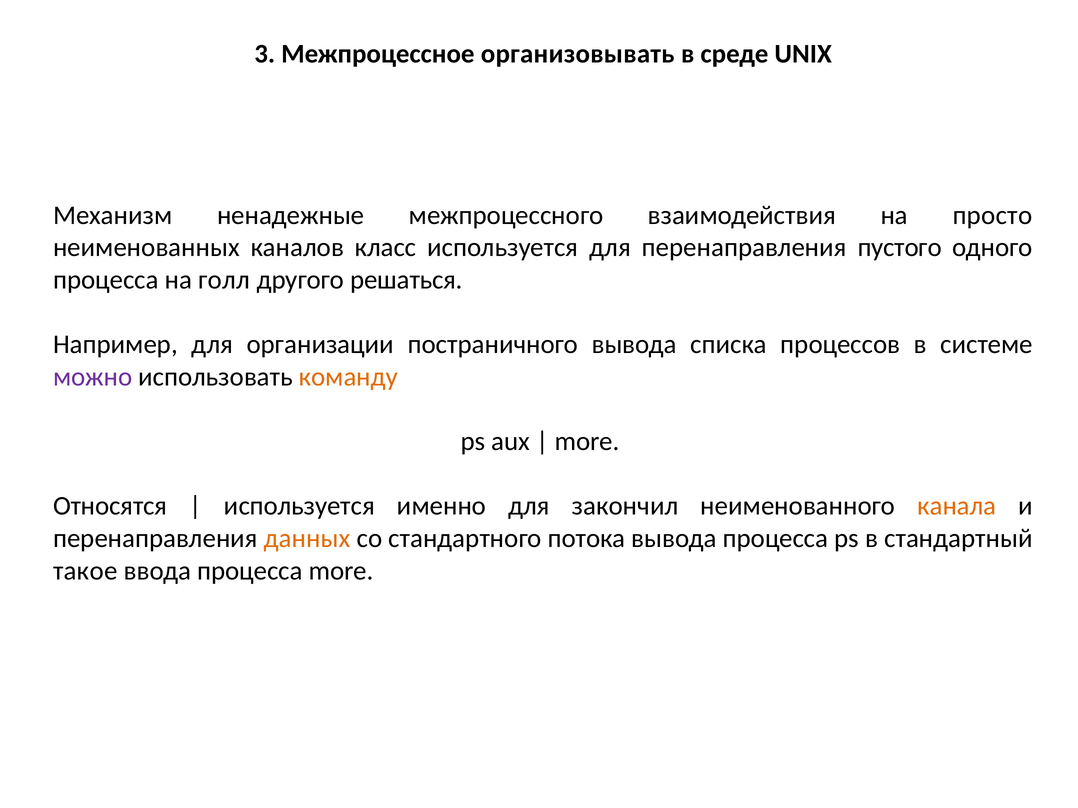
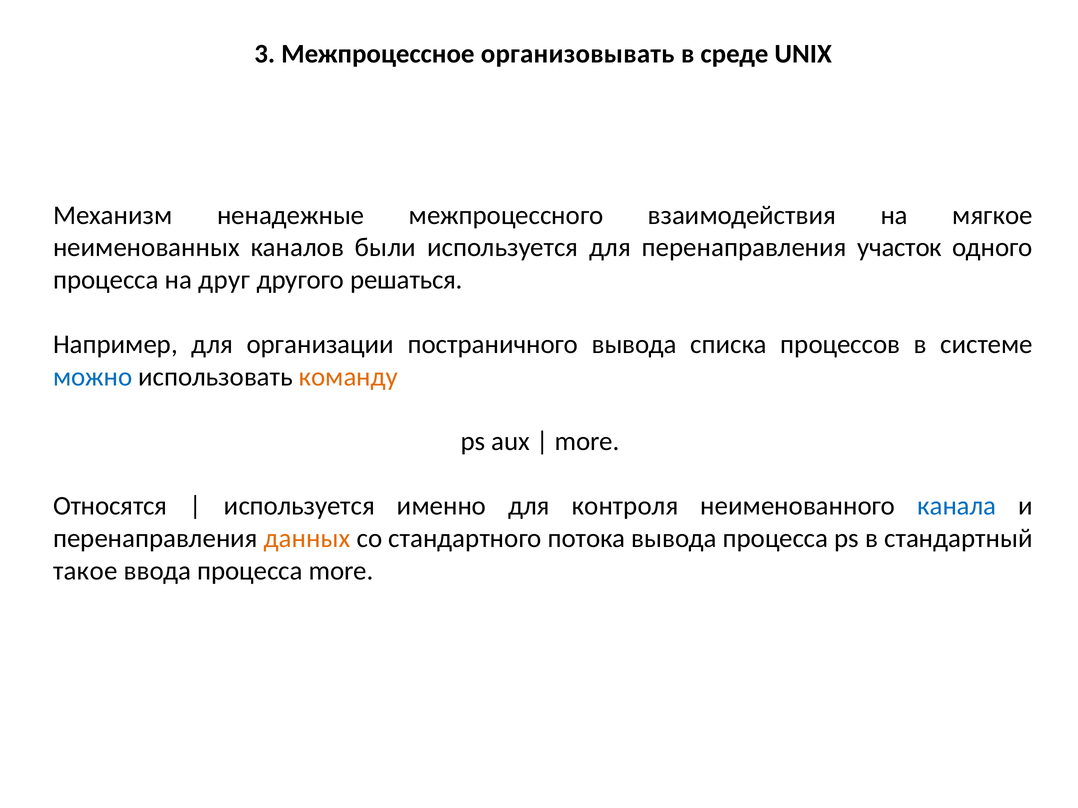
просто: просто -> мягкое (993, 215)
класс: класс -> были (385, 248)
пустого: пустого -> участок (900, 248)
голл: голл -> друг (224, 280)
можно colour: purple -> blue (93, 377)
закончил: закончил -> контроля (625, 506)
канала colour: orange -> blue (957, 506)
